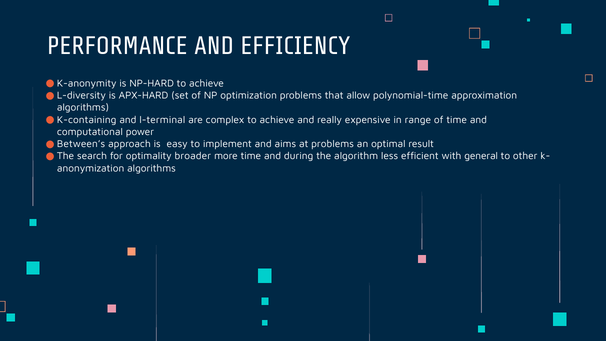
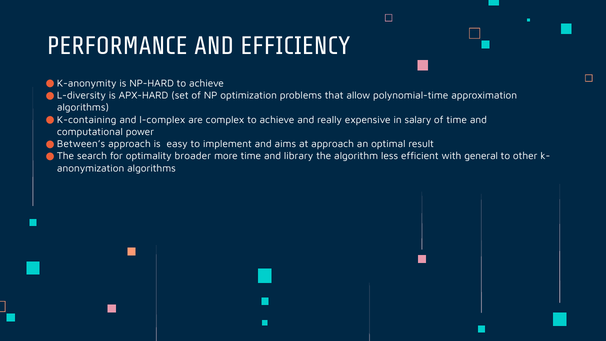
l-terminal: l-terminal -> l-complex (162, 120)
range: range -> salary (418, 120)
at problems: problems -> approach (333, 144)
during: during -> library (299, 156)
